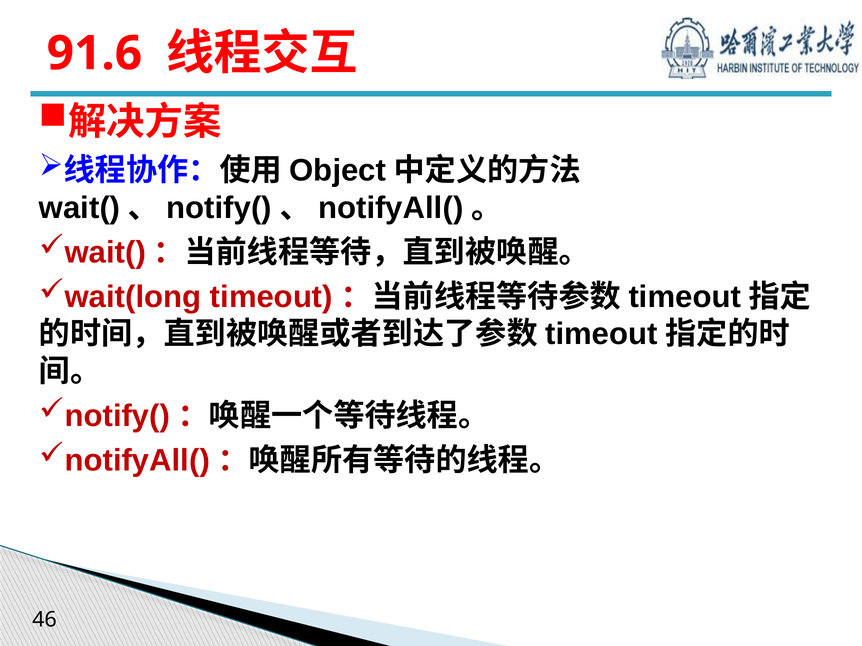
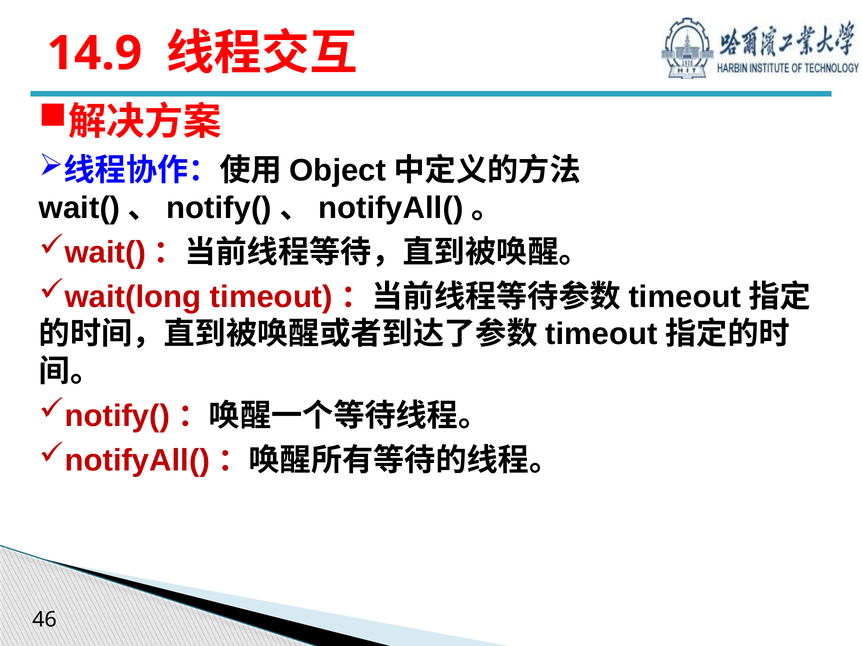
91.6: 91.6 -> 14.9 (94, 53)
